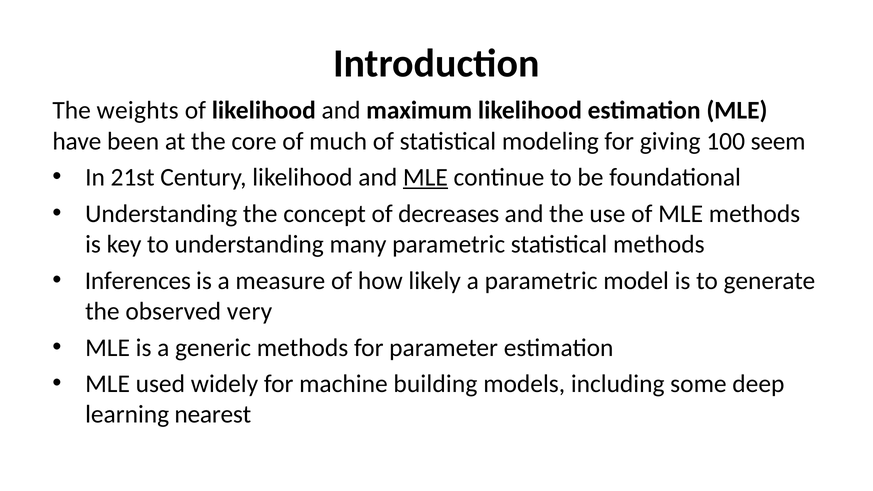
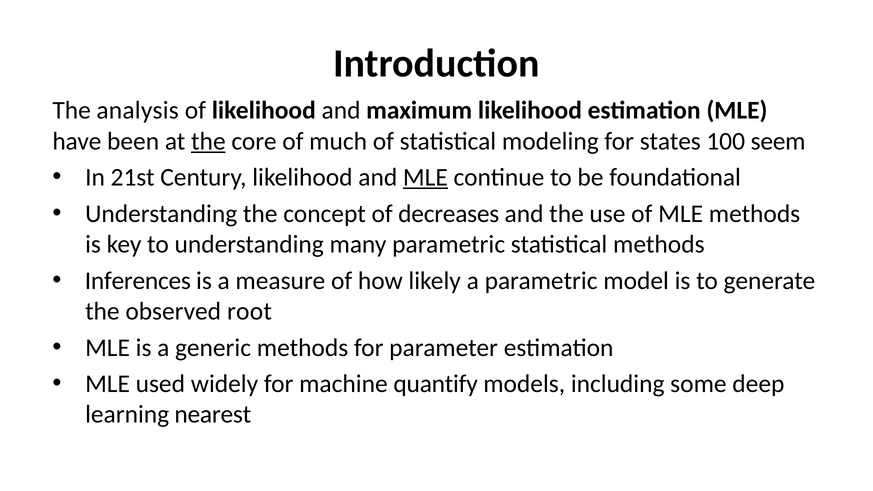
weights: weights -> analysis (138, 111)
the underline: none -> present (208, 141)
giving: giving -> states (670, 141)
very: very -> root (249, 311)
building: building -> quantify (436, 384)
